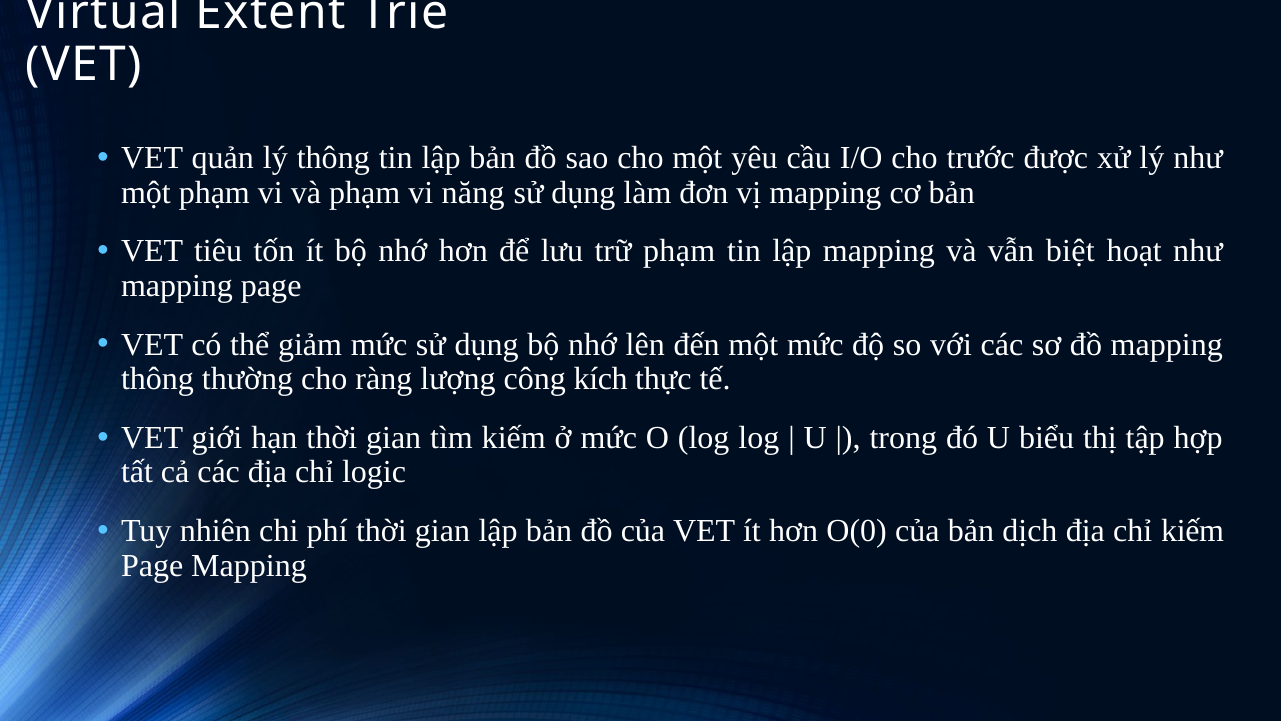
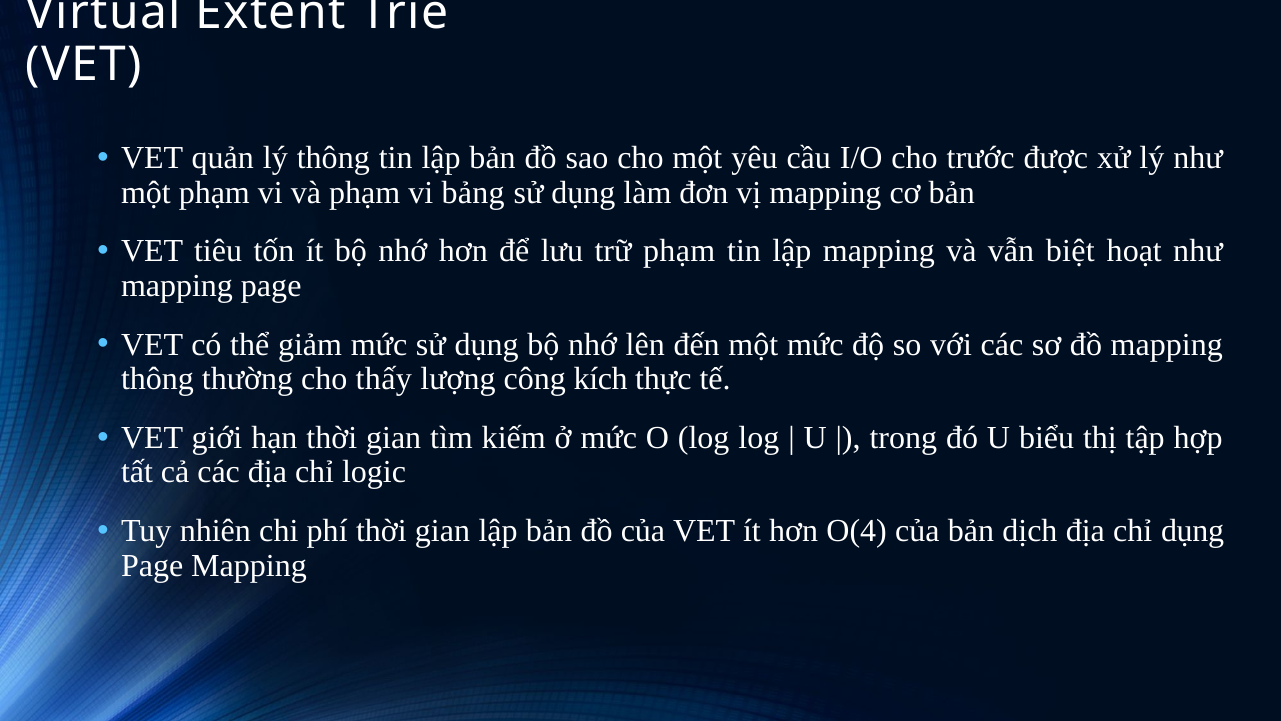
năng: năng -> bảng (473, 193)
ràng: ràng -> thấy (384, 379)
O(0: O(0 -> O(4 (857, 531)
chỉ kiếm: kiếm -> dụng (1193, 531)
